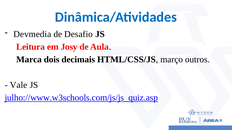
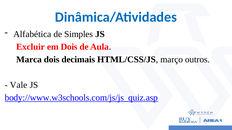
Devmedia: Devmedia -> Alfabética (32, 34)
Desafio: Desafio -> Simples (79, 34)
Leitura: Leitura -> Excluir (31, 47)
em Josy: Josy -> Dois (69, 47)
julho://www.w3schools.com/js/js_quiz.asp: julho://www.w3schools.com/js/js_quiz.asp -> body://www.w3schools.com/js/js_quiz.asp (81, 98)
